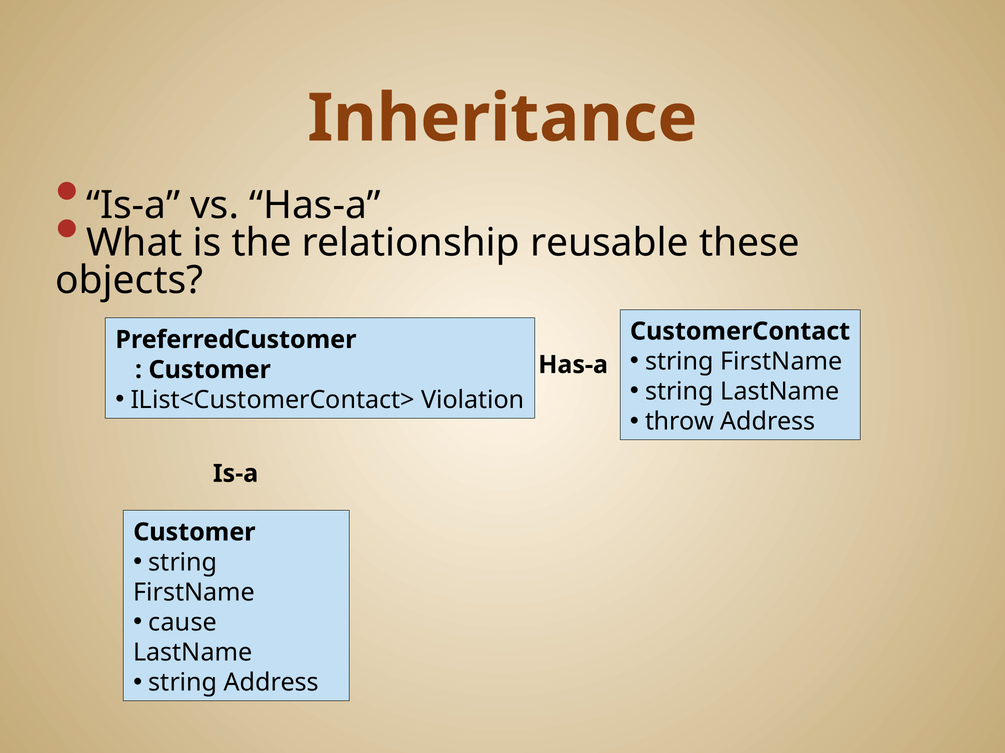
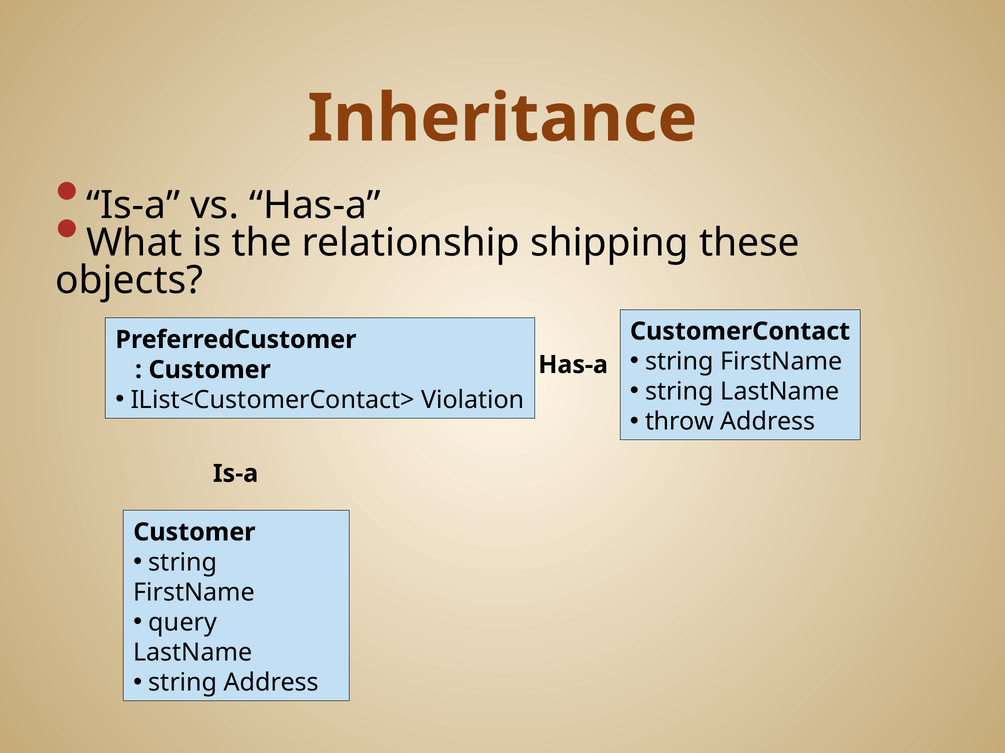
reusable: reusable -> shipping (610, 243)
cause: cause -> query (183, 623)
